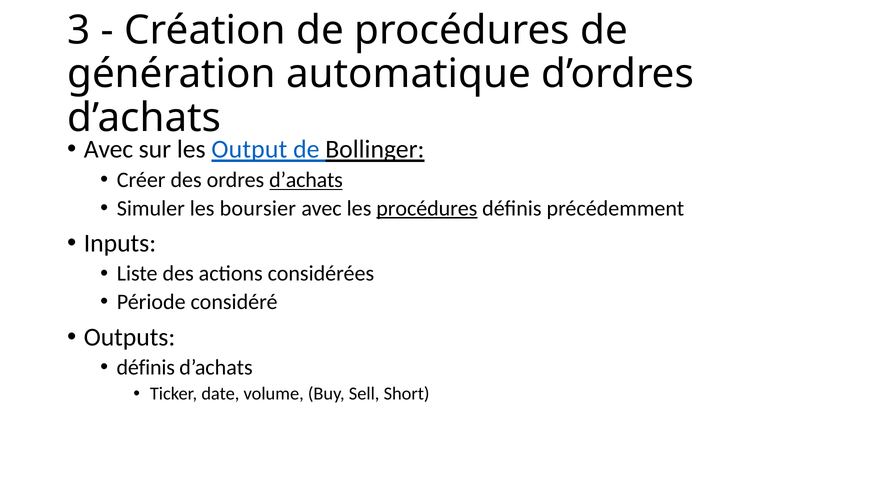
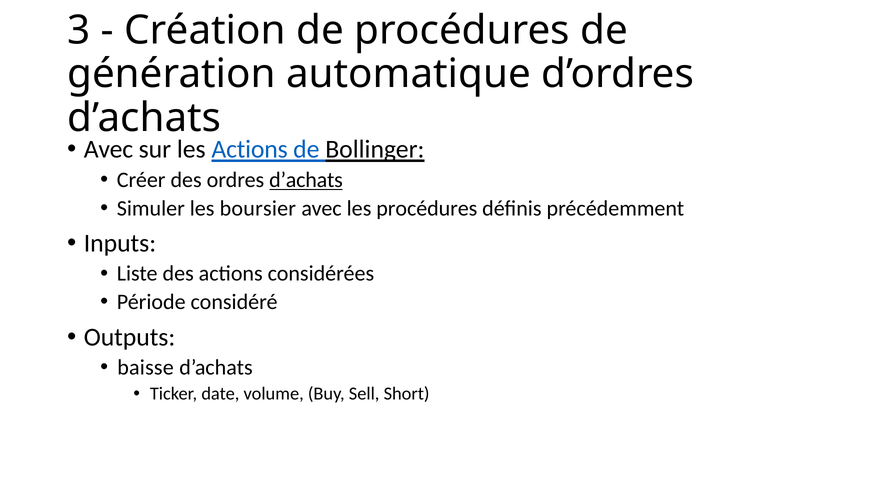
les Output: Output -> Actions (250, 150)
procédures underline: present -> none (427, 208)
définis: définis -> baisse (146, 368)
